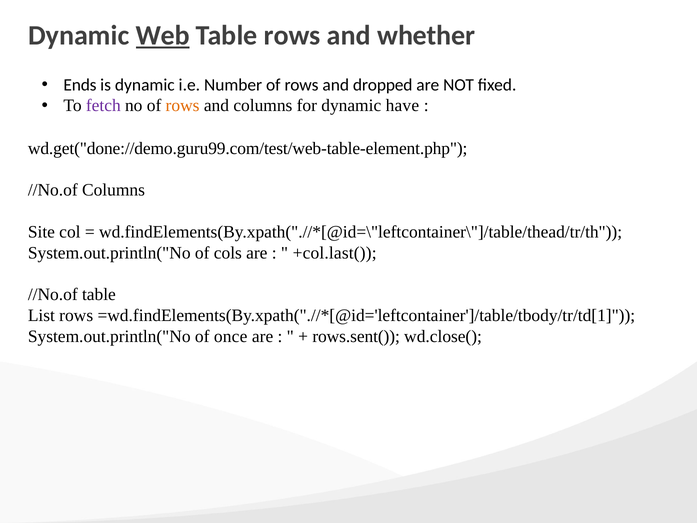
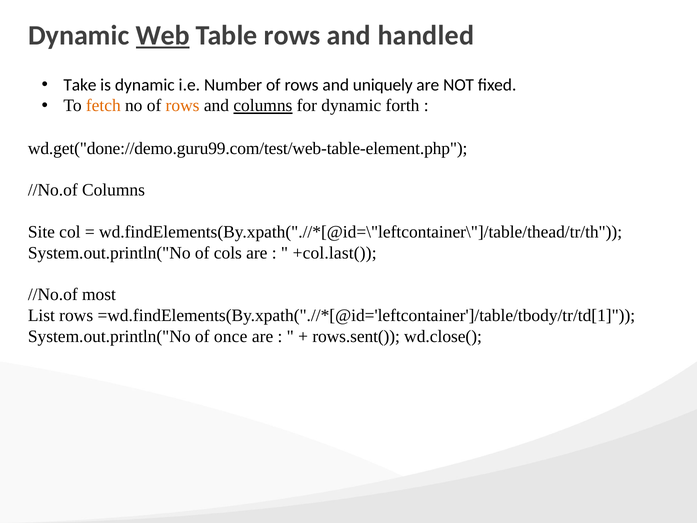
whether: whether -> handled (426, 35)
Ends: Ends -> Take (80, 85)
dropped: dropped -> uniquely (383, 85)
fetch colour: purple -> orange (103, 106)
columns underline: none -> present (263, 106)
have: have -> forth (403, 106)
//No.of table: table -> most (99, 295)
